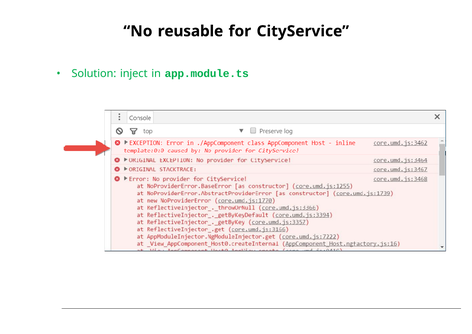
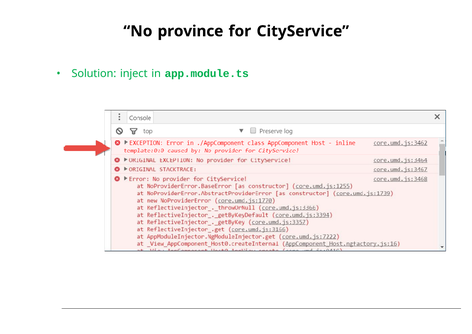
reusable: reusable -> province (190, 31)
